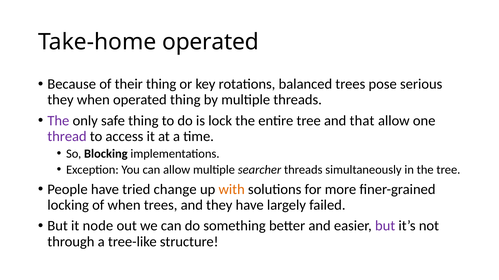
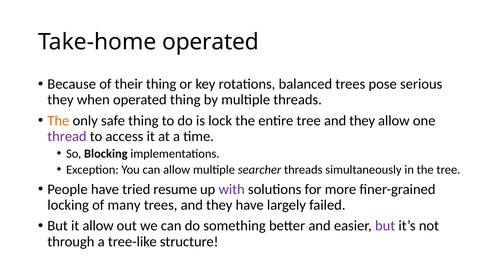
The colour: purple -> orange (58, 121)
tree and that: that -> they (362, 121)
change: change -> resume (175, 190)
with colour: orange -> purple (232, 190)
of when: when -> many (124, 205)
it node: node -> allow (98, 226)
